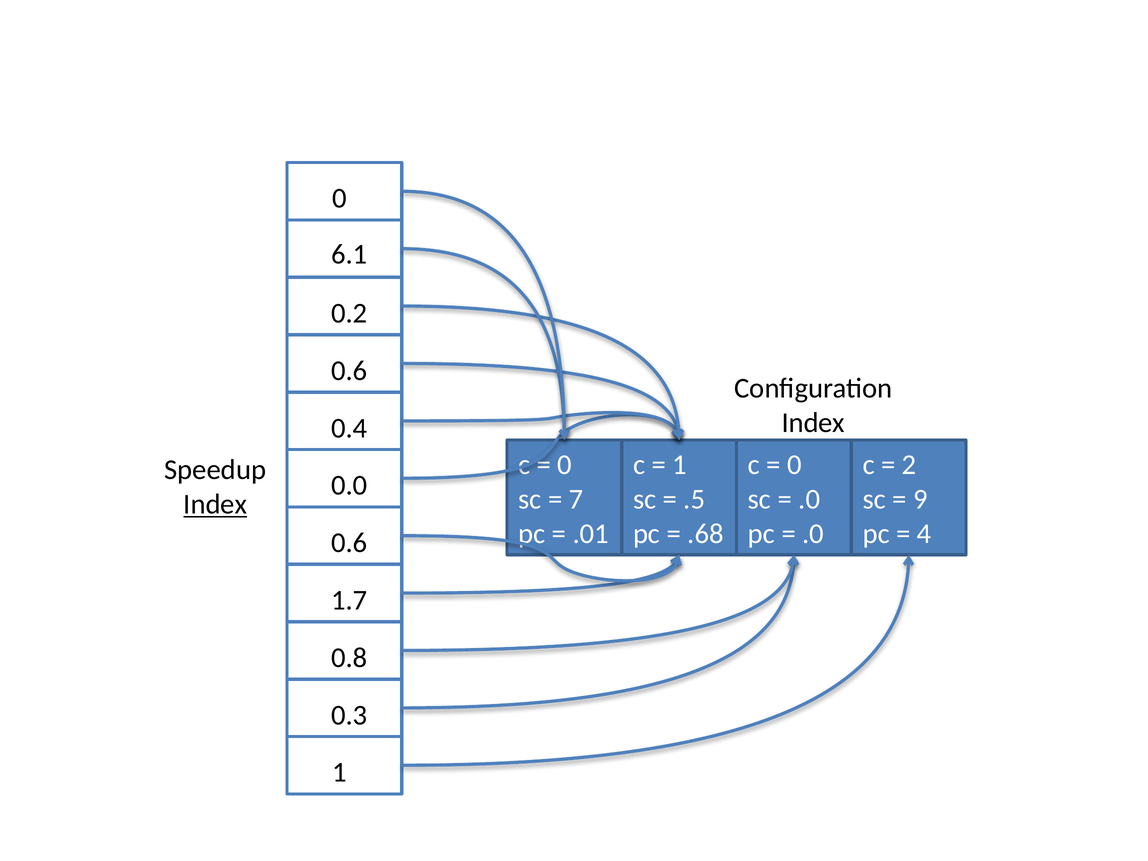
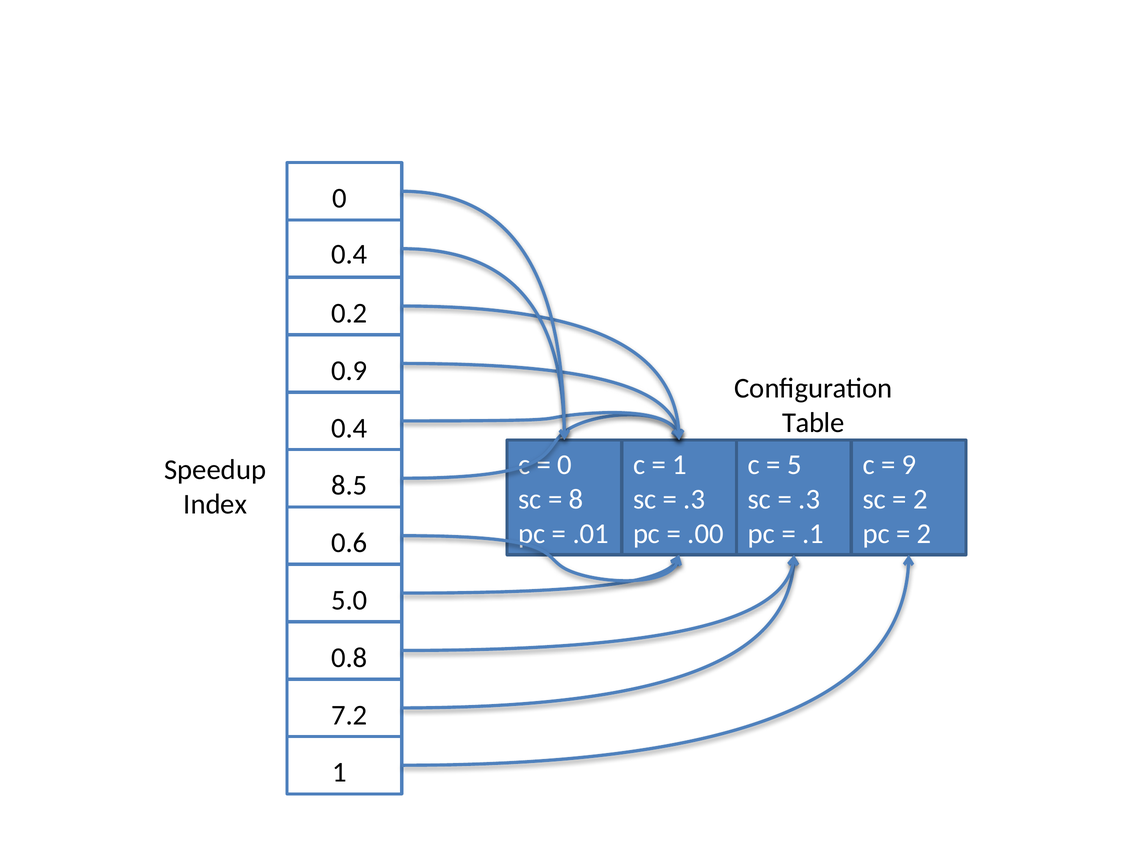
6.1: 6.1 -> 0.4 (349, 254)
0.6: 0.6 -> 0.9 (349, 371)
Index: Index -> Table (813, 423)
0: 0 -> 5 (794, 465)
2: 2 -> 9 (909, 465)
0.0: 0.0 -> 8.5 (349, 485)
7: 7 -> 8 (576, 499)
.5: .5 -> .3 (694, 499)
.0: .0 -> .3 (809, 499)
9: 9 -> 2 (920, 499)
Index underline: present -> none (215, 504)
.68: .68 -> .00 (705, 534)
.0: .0 -> .1 (813, 534)
4: 4 -> 2 (924, 534)
1.7: 1.7 -> 5.0 (349, 600)
0.3: 0.3 -> 7.2 (349, 715)
